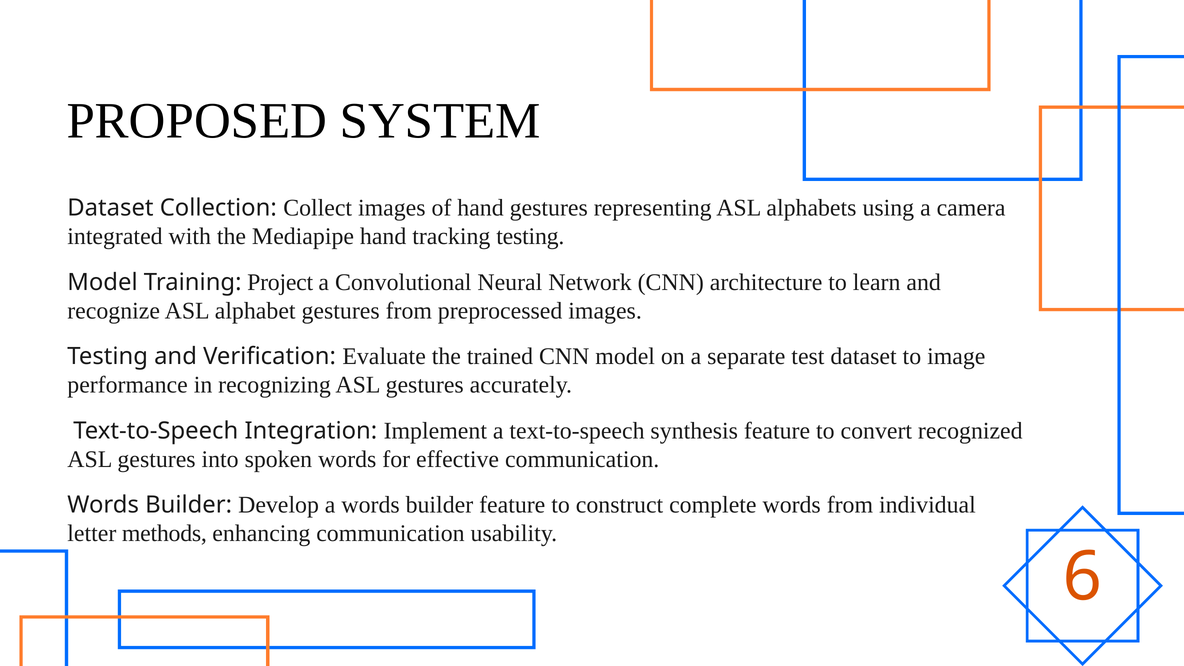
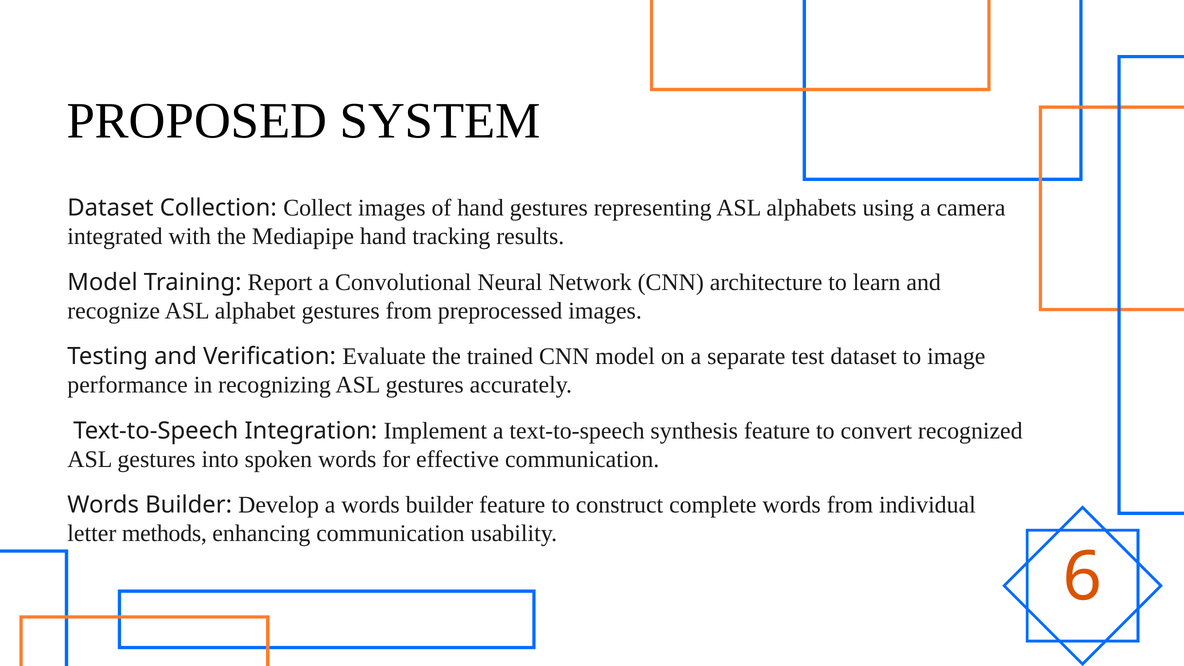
tracking testing: testing -> results (530, 236)
Project: Project -> Report (280, 282)
